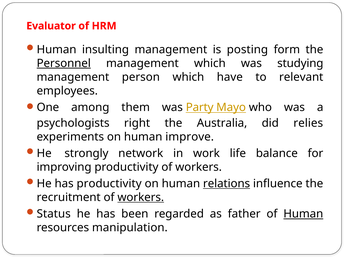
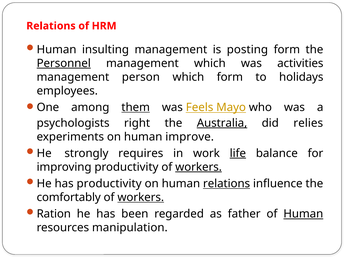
Evaluator: Evaluator -> Relations (51, 26)
studying: studying -> activities (300, 63)
which have: have -> form (230, 77)
relevant: relevant -> holidays (301, 77)
them underline: none -> present (136, 107)
Party: Party -> Feels (200, 107)
Australia underline: none -> present (222, 123)
network: network -> requires (141, 153)
life underline: none -> present (238, 153)
workers underline: none -> present (199, 167)
recruitment: recruitment -> comfortably (69, 197)
Status: Status -> Ration (54, 214)
